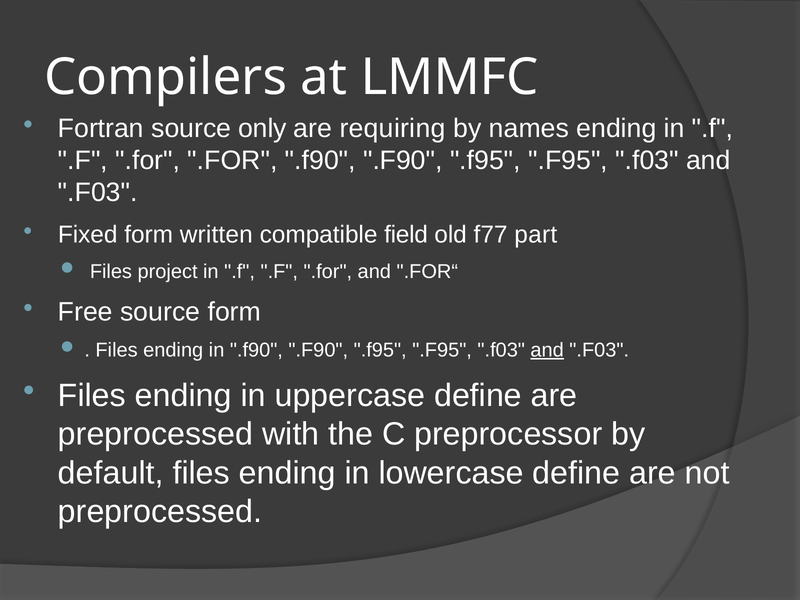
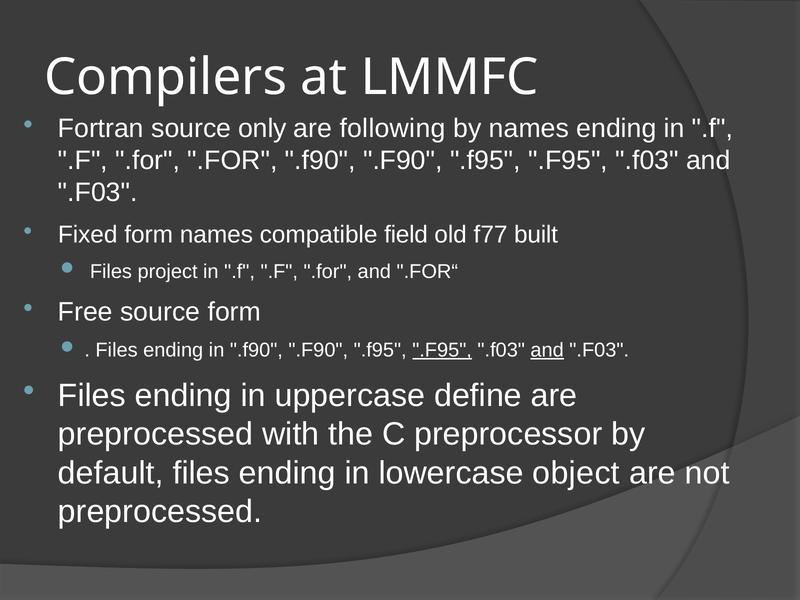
requiring: requiring -> following (393, 128)
form written: written -> names (216, 235)
part: part -> built (536, 235)
.F95 underline: none -> present (442, 350)
lowercase define: define -> object (576, 473)
